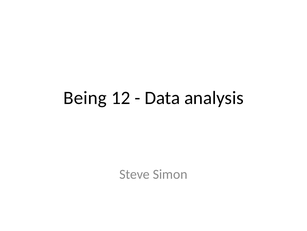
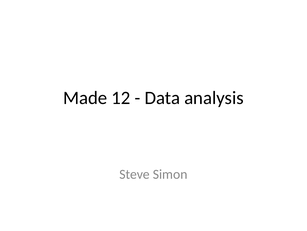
Being: Being -> Made (85, 98)
